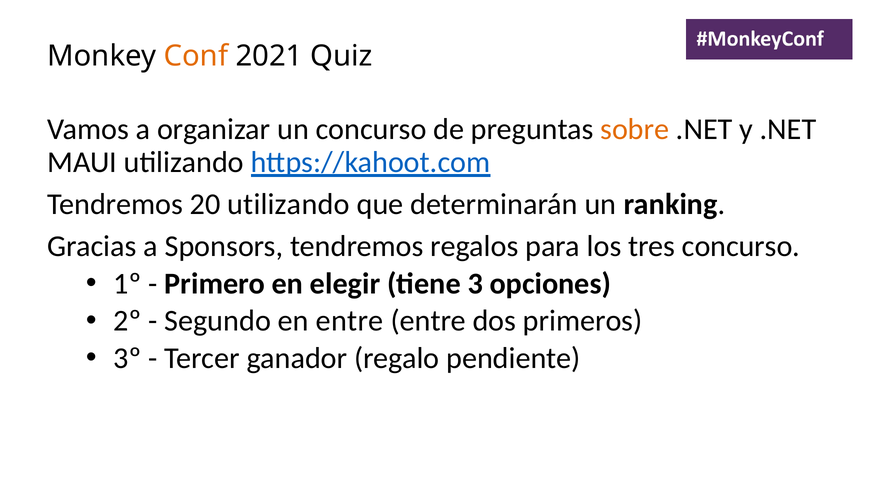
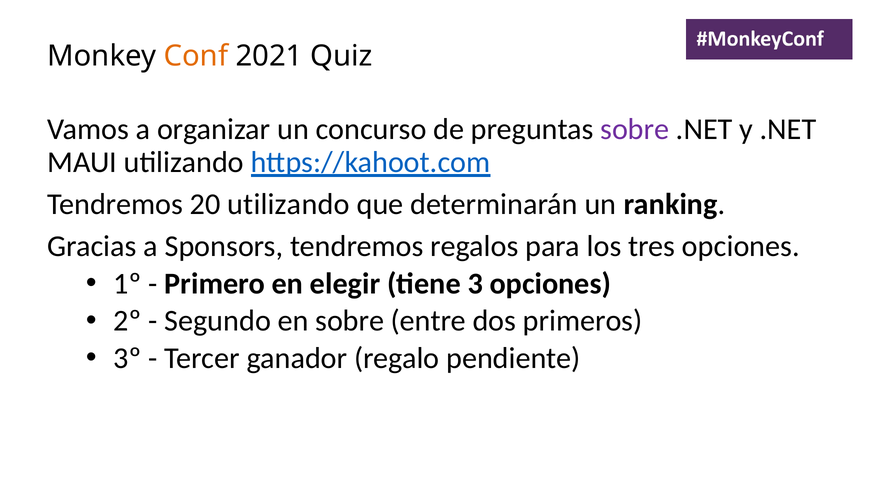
sobre colour: orange -> purple (635, 129)
tres concurso: concurso -> opciones (741, 246)
en entre: entre -> sobre (350, 320)
